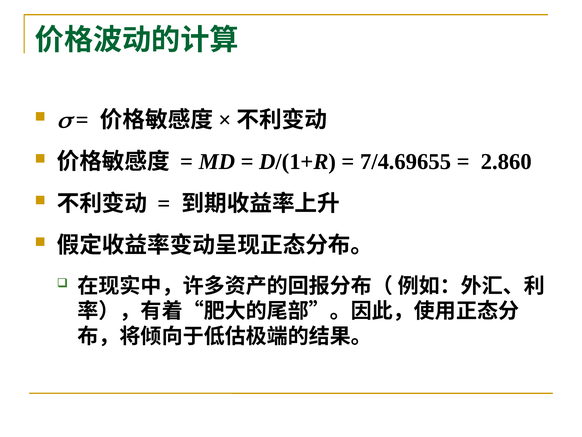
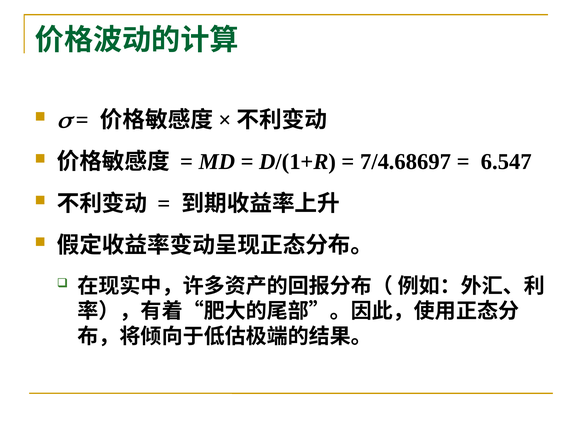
7/4.69655: 7/4.69655 -> 7/4.68697 (406, 162)
2.860: 2.860 -> 6.547 (506, 162)
